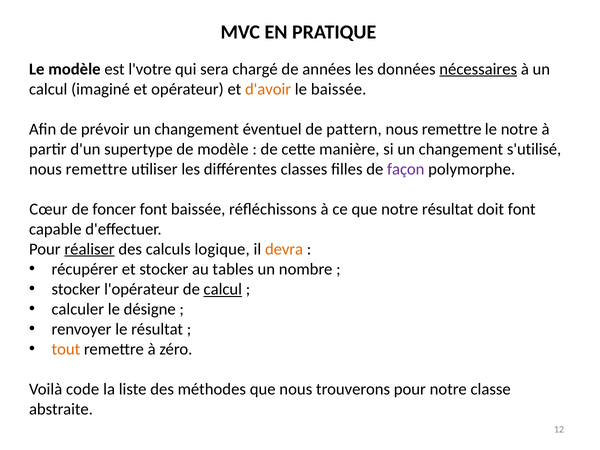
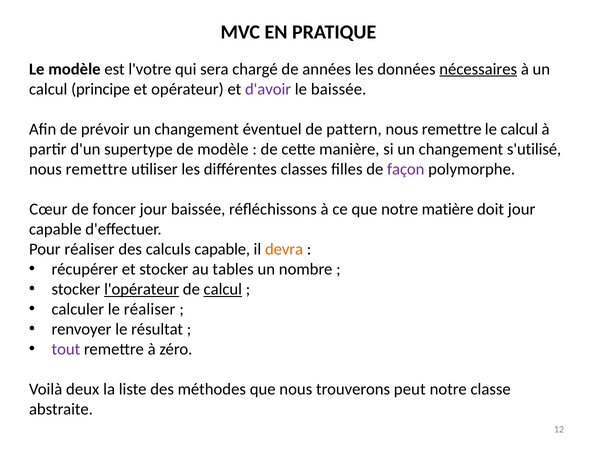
imaginé: imaginé -> principe (101, 89)
d'avoir colour: orange -> purple (268, 89)
le notre: notre -> calcul (519, 129)
foncer font: font -> jour (153, 209)
notre résultat: résultat -> matière (448, 209)
doit font: font -> jour (522, 209)
réaliser underline: present -> none (90, 249)
calculs logique: logique -> capable (222, 249)
l'opérateur underline: none -> present (142, 289)
le désigne: désigne -> réaliser (150, 309)
tout colour: orange -> purple (66, 349)
code: code -> deux (83, 389)
trouverons pour: pour -> peut (410, 389)
